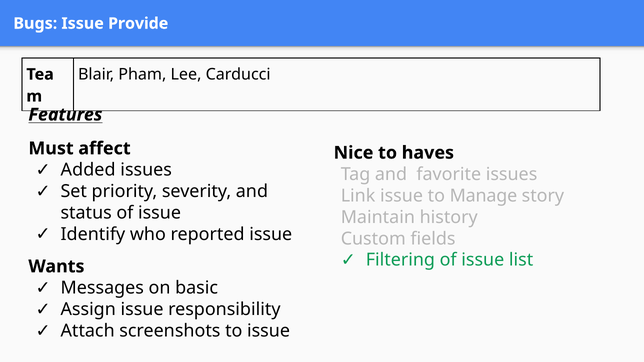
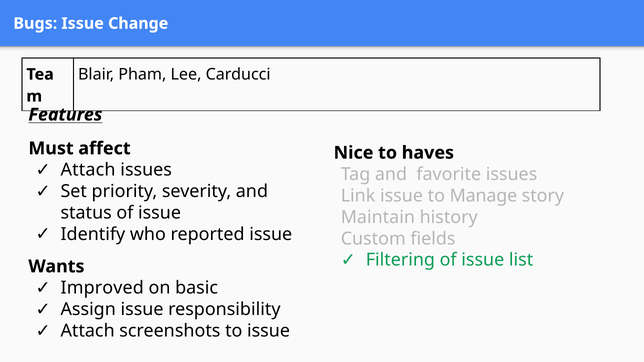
Provide: Provide -> Change (138, 23)
Added: Added -> Attach (88, 170)
Messages: Messages -> Improved (102, 288)
